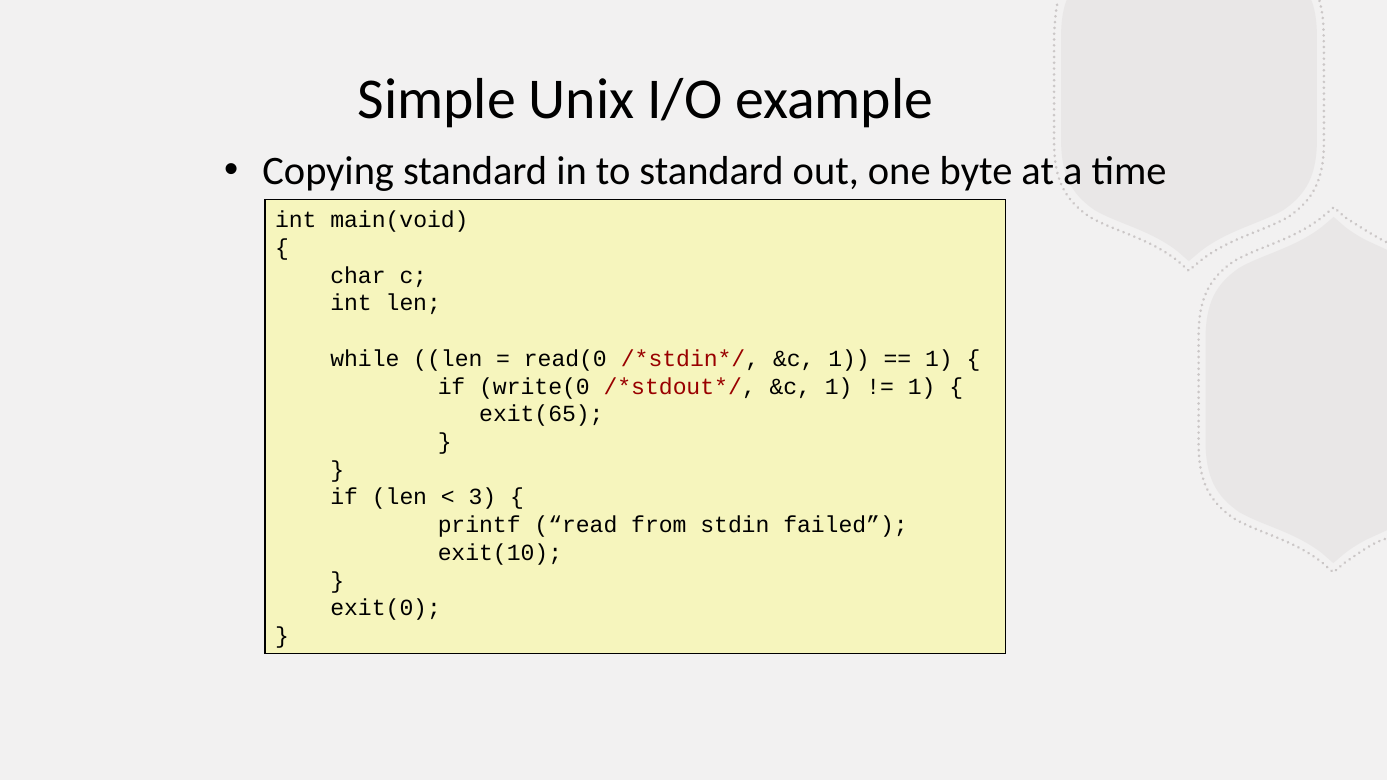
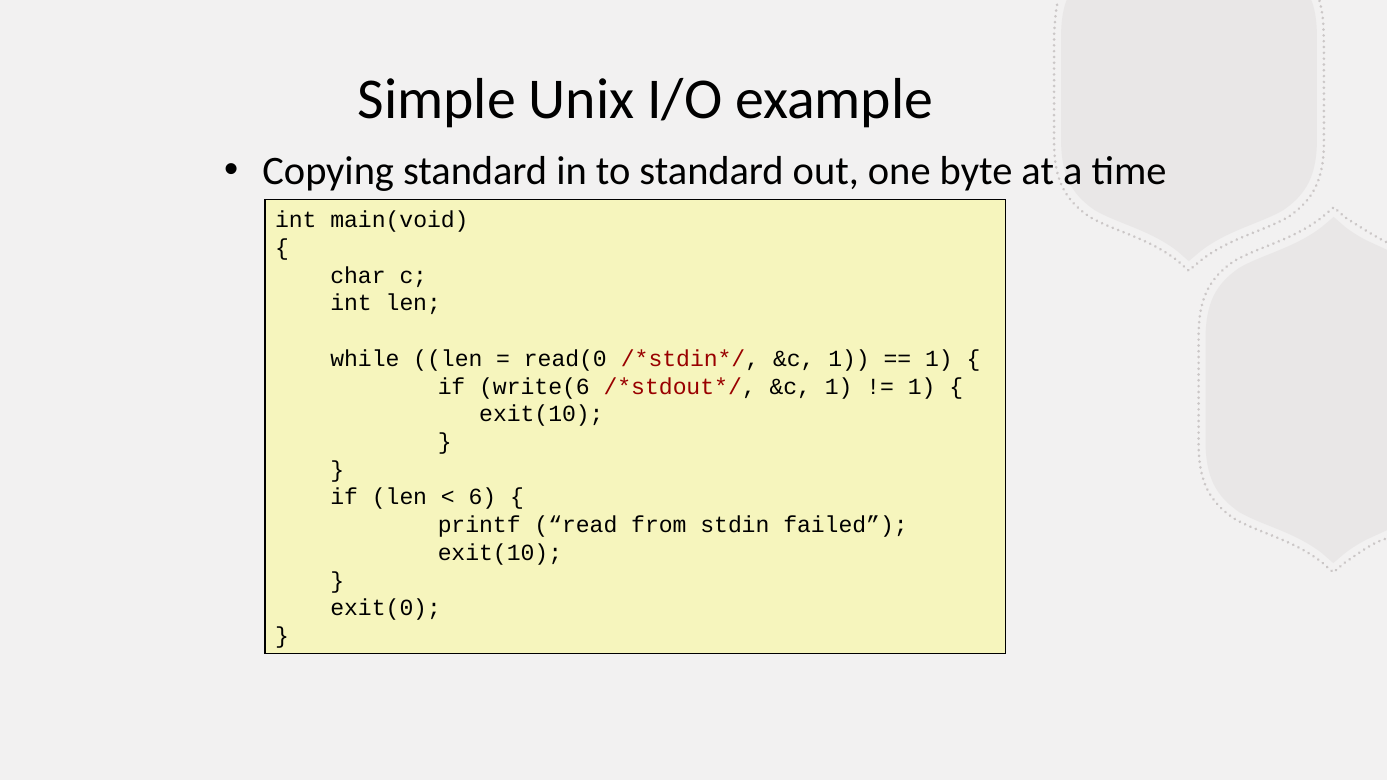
write(0: write(0 -> write(6 (534, 386)
exit(65: exit(65 -> exit(10 (541, 414)
3: 3 -> 6 (482, 497)
